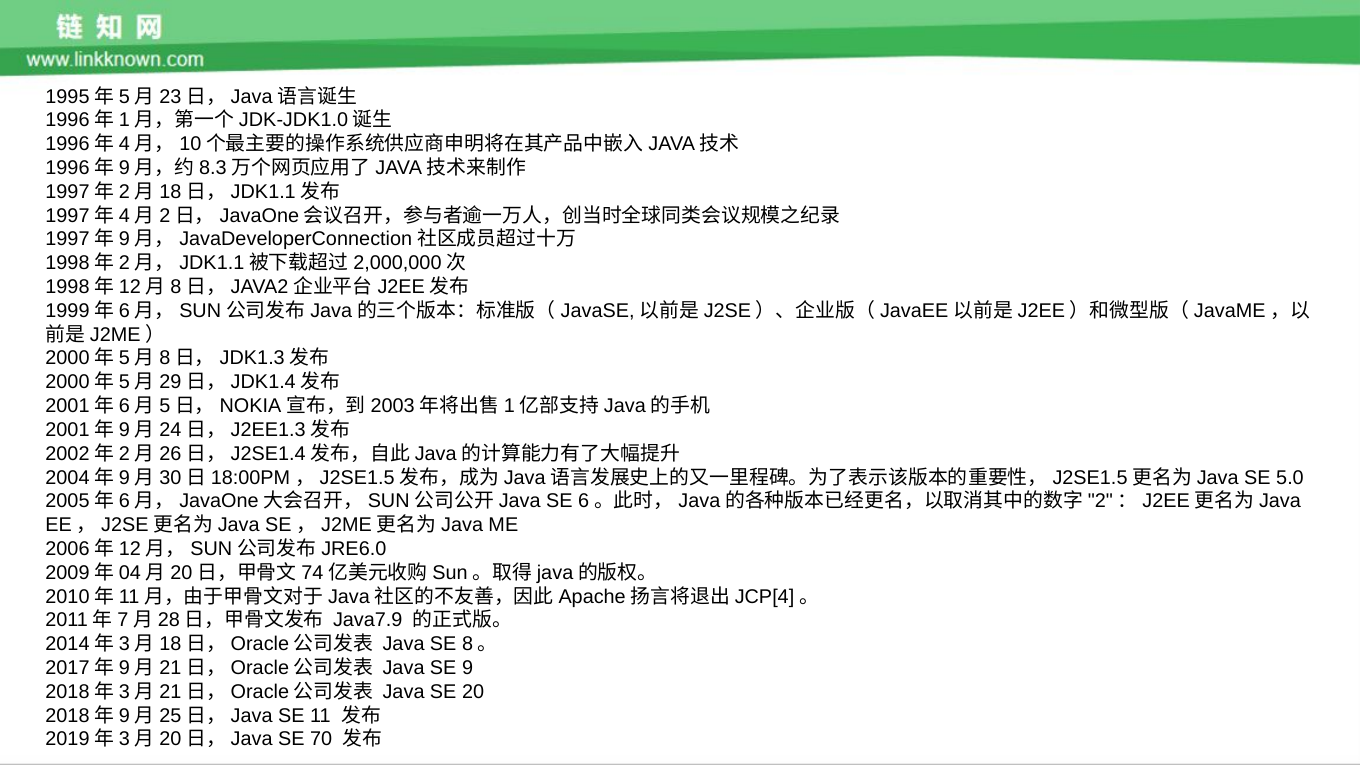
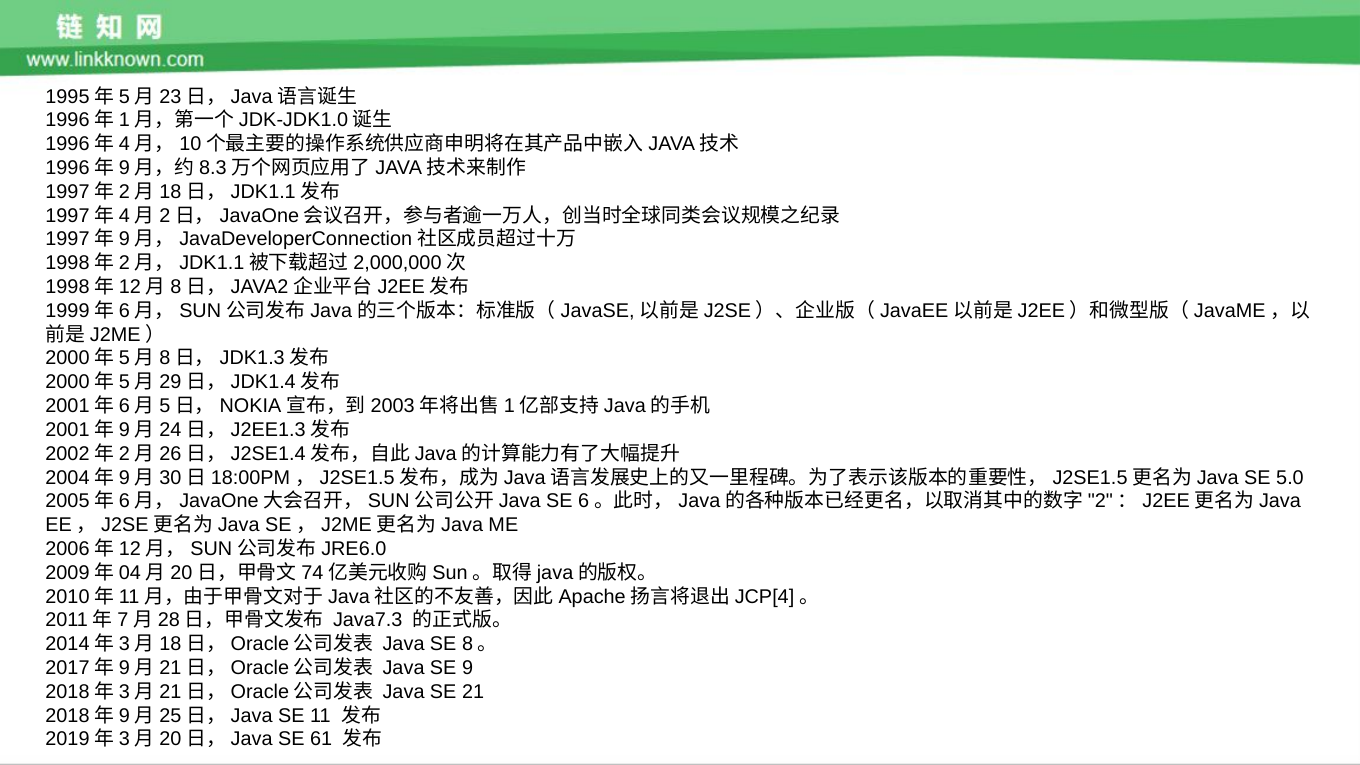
Java7.9: Java7.9 -> Java7.3 (368, 620)
20: 20 -> 21 (473, 692)
70: 70 -> 61 (321, 739)
